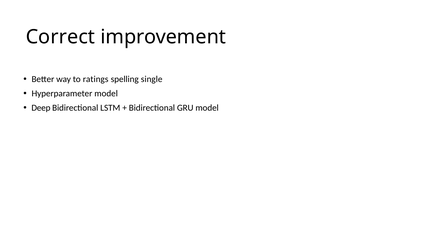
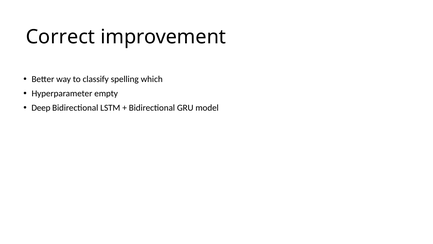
ratings: ratings -> classify (96, 79)
single: single -> which (152, 79)
Hyperparameter model: model -> empty (106, 93)
